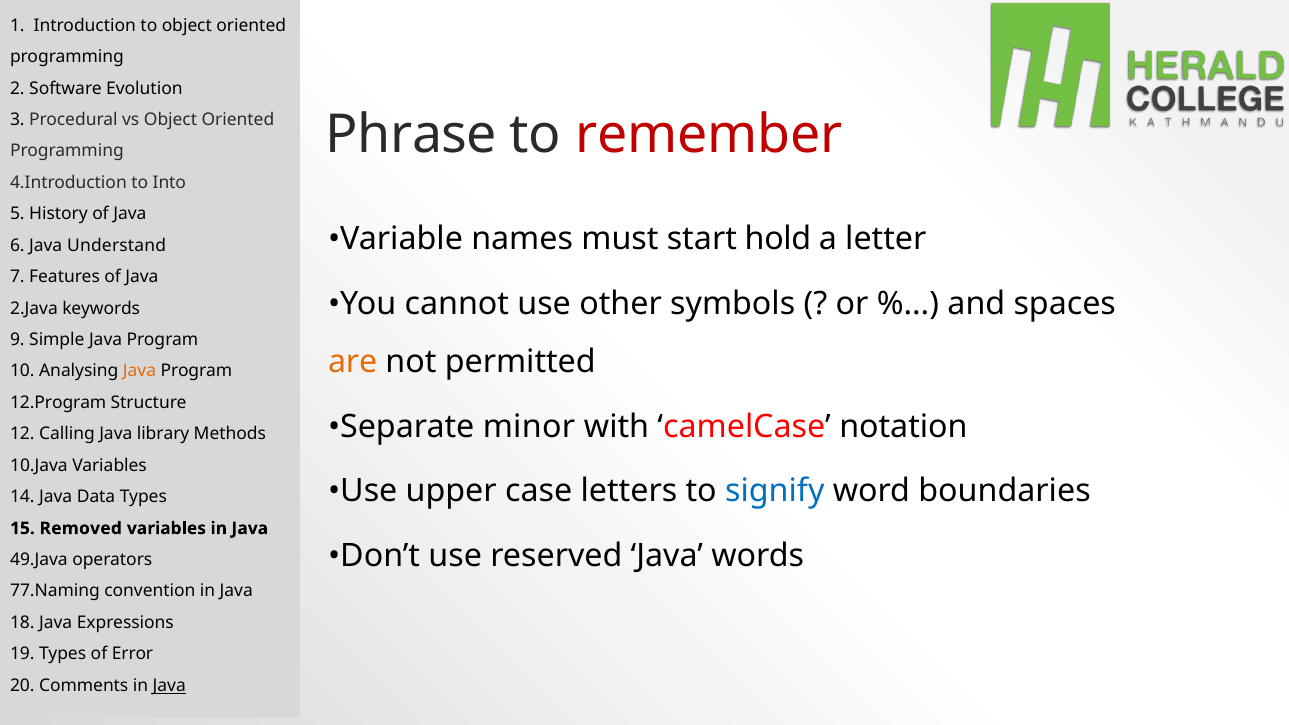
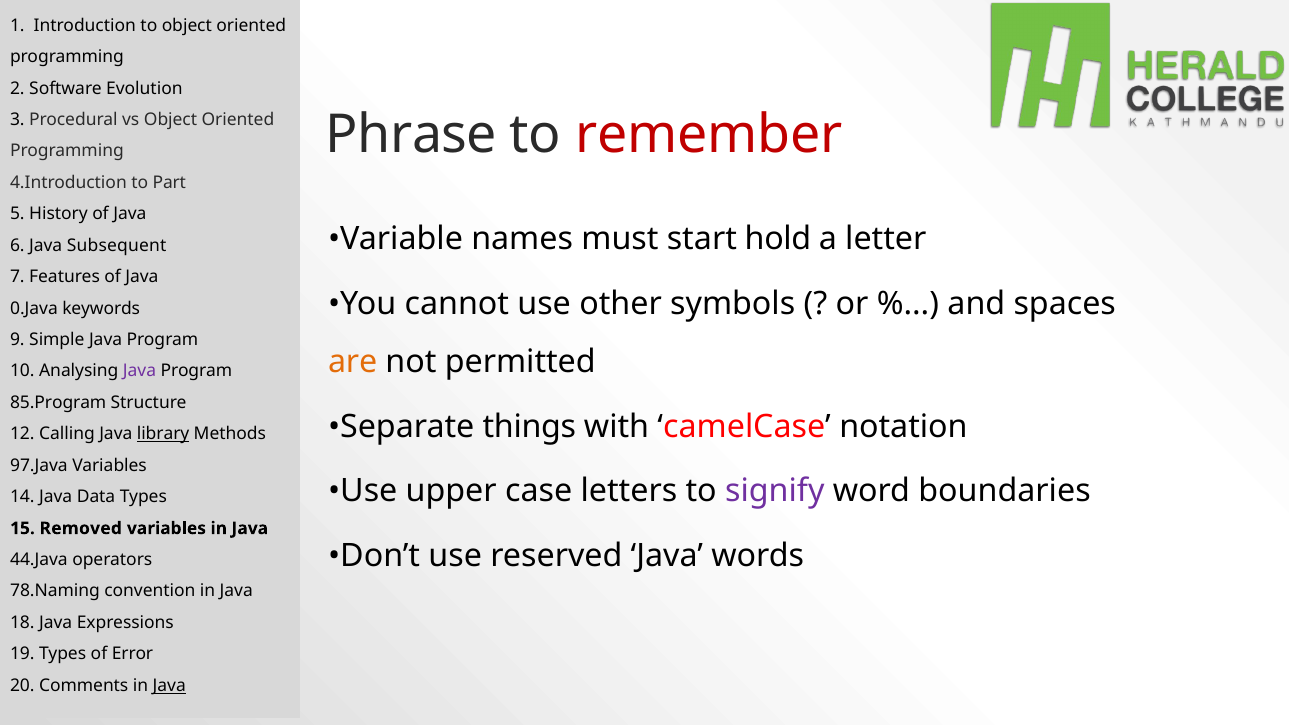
Into: Into -> Part (169, 183)
Understand: Understand -> Subsequent (117, 245)
2.Java: 2.Java -> 0.Java (34, 308)
Java colour: orange -> purple (139, 371)
12.Program: 12.Program -> 85.Program (58, 403)
minor: minor -> things (529, 427)
library underline: none -> present (163, 434)
10.Java: 10.Java -> 97.Java (39, 466)
signify colour: blue -> purple (775, 491)
49.Java: 49.Java -> 44.Java (39, 560)
77.Naming: 77.Naming -> 78.Naming (55, 591)
